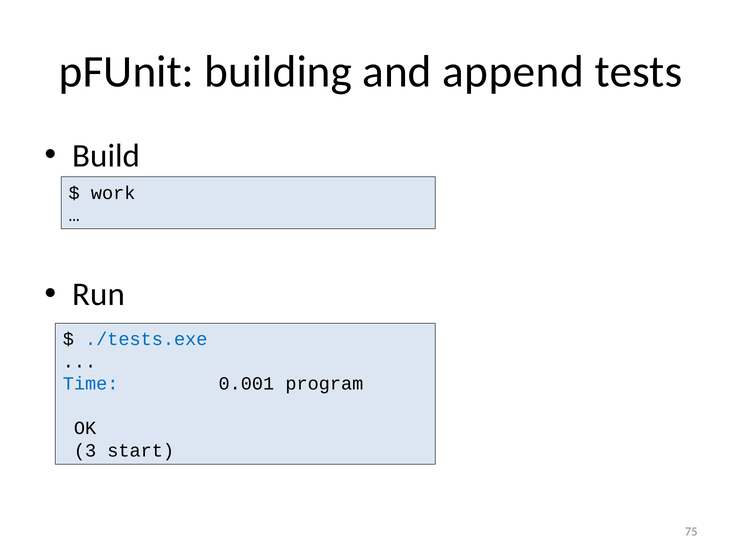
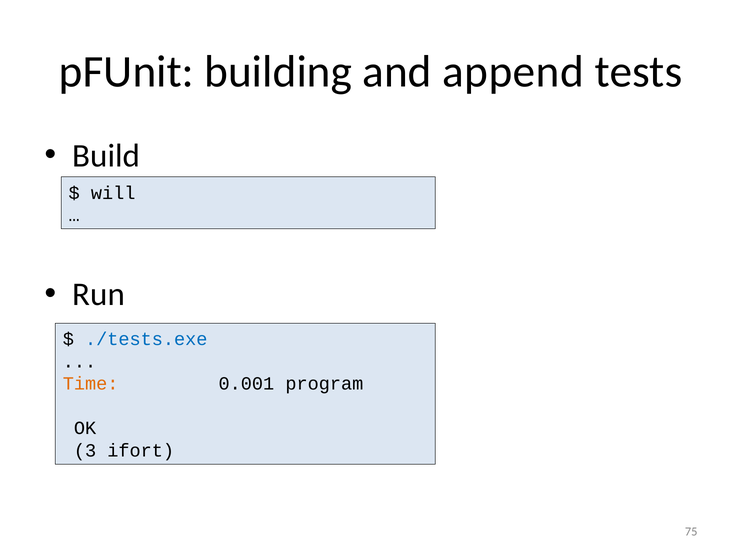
work: work -> will (113, 193)
Time colour: blue -> orange (91, 383)
start: start -> ifort (141, 450)
